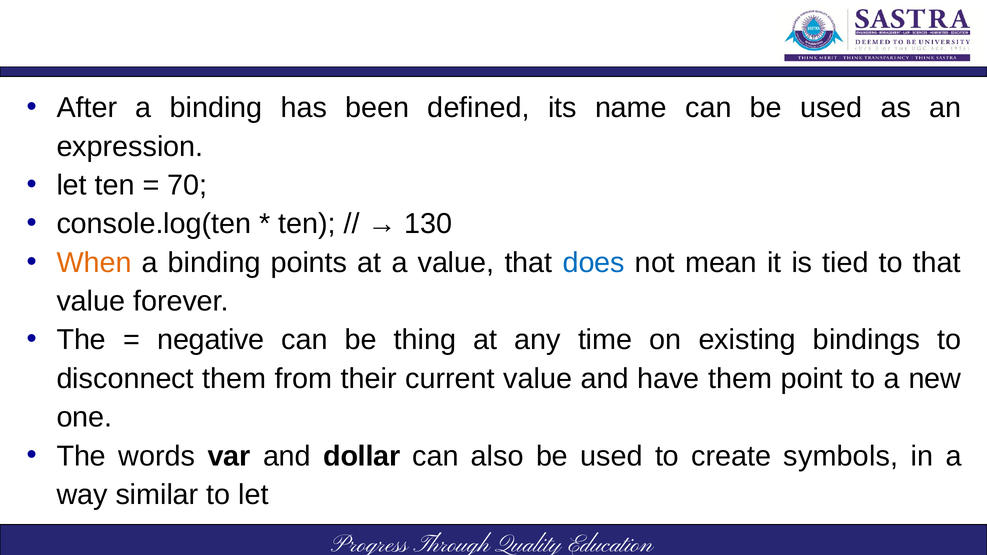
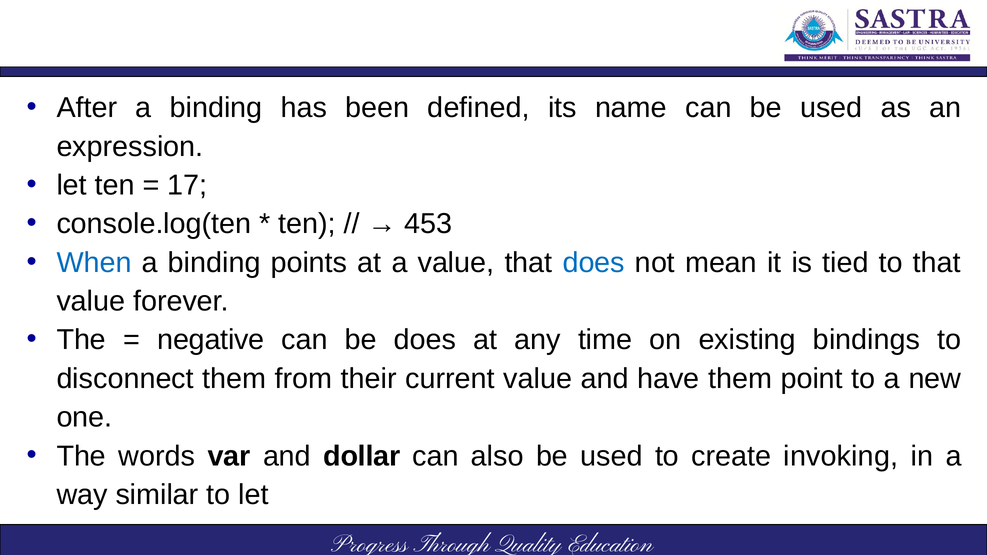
70: 70 -> 17 (187, 185)
130: 130 -> 453 (428, 224)
When colour: orange -> blue (94, 263)
be thing: thing -> does (425, 340)
symbols: symbols -> invoking (841, 456)
